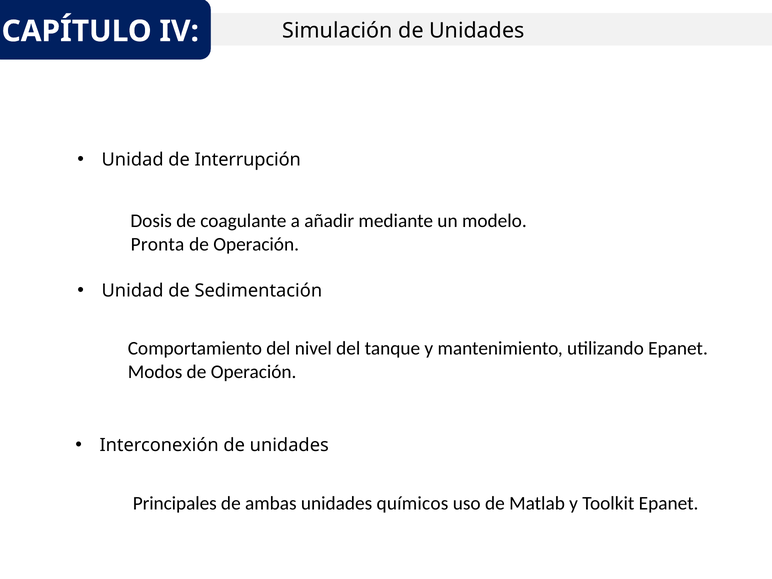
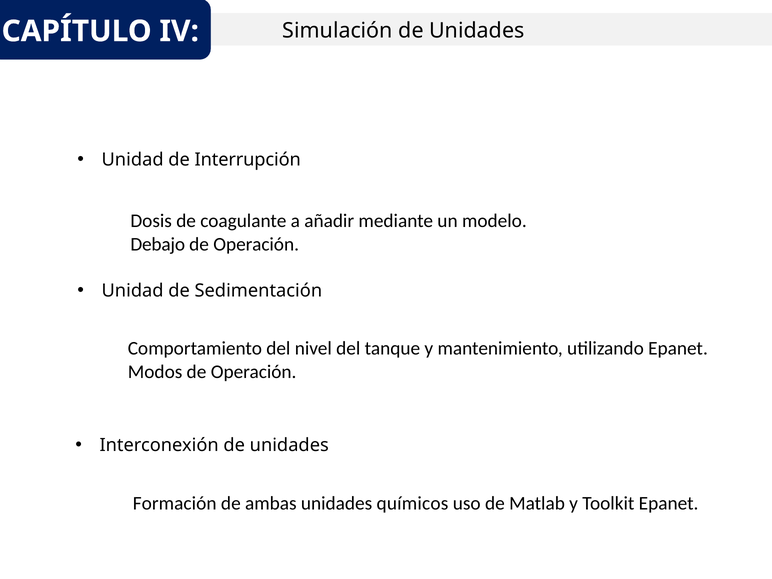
Pronta: Pronta -> Debajo (158, 244)
Principales: Principales -> Formación (175, 503)
